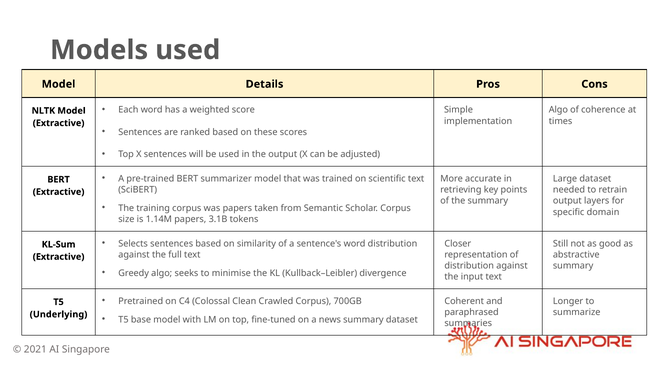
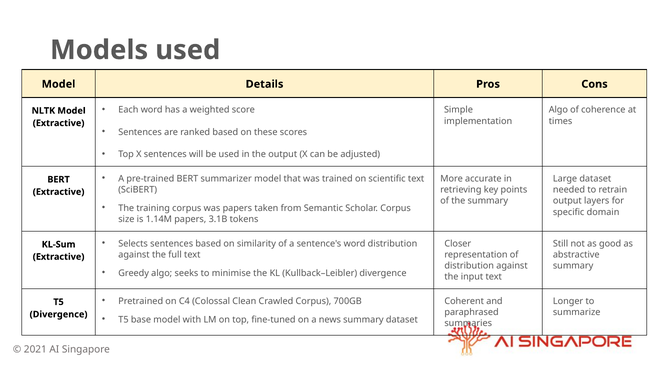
Underlying: Underlying -> Divergence (59, 314)
